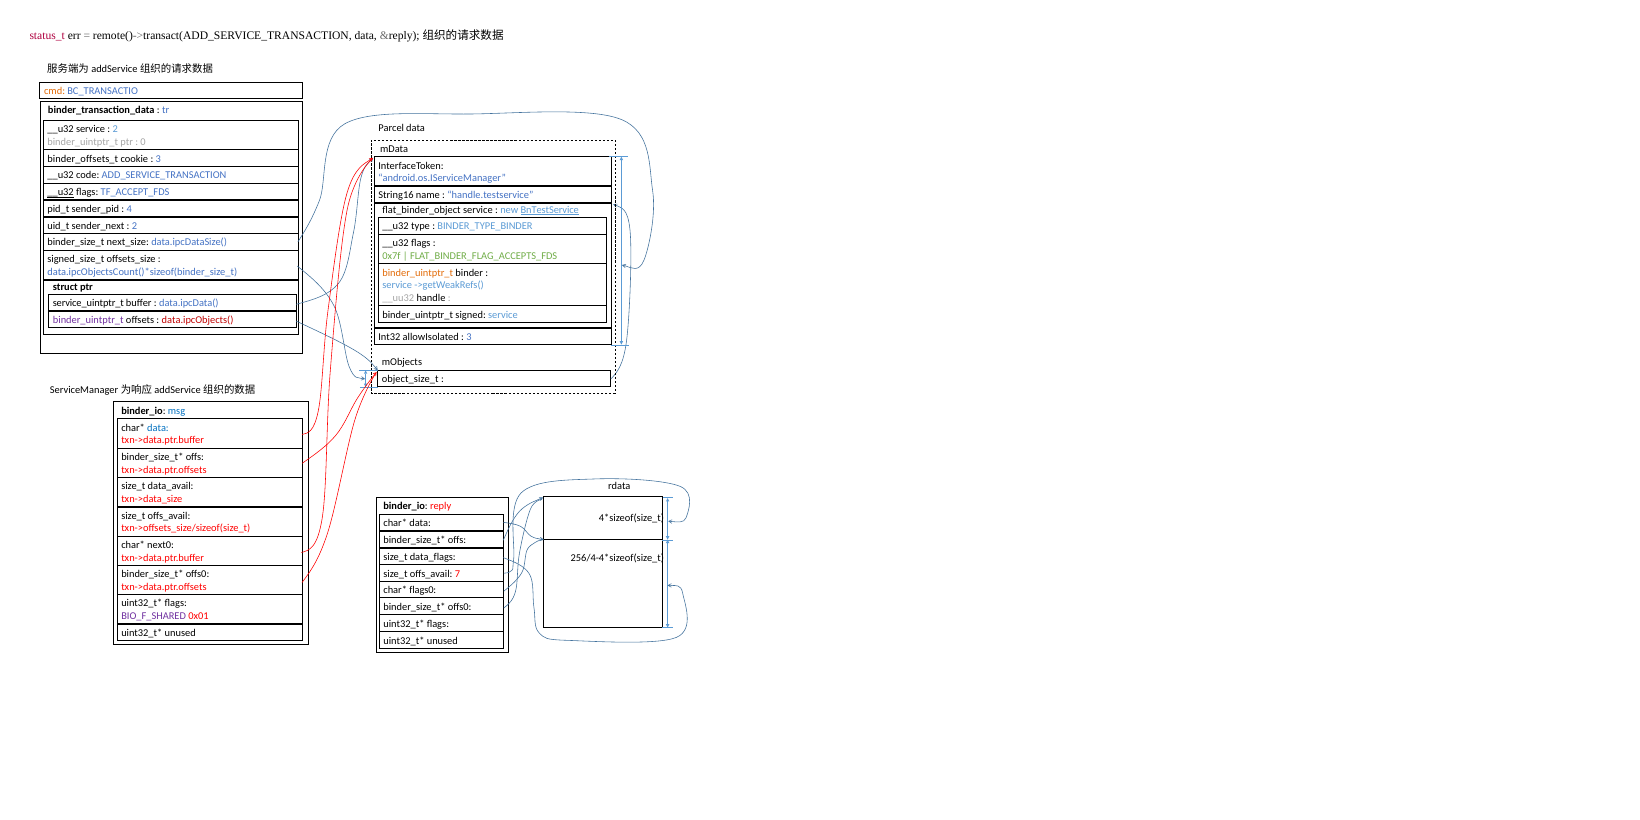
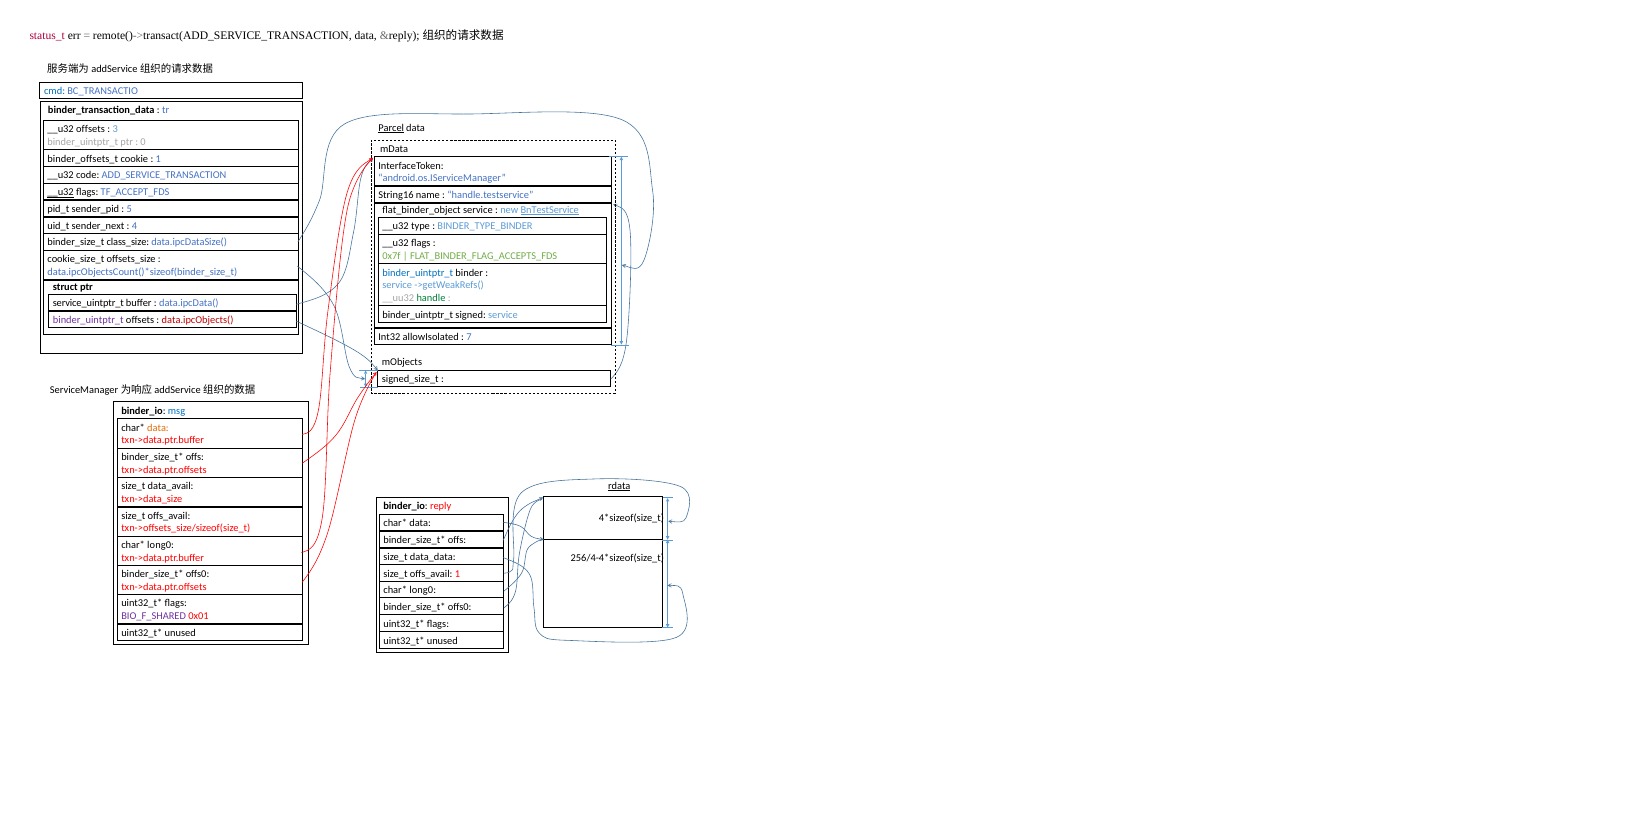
cmd colour: orange -> blue (55, 91)
Parcel underline: none -> present (391, 128)
__u32 service: service -> offsets (91, 129)
2: 2 -> 3 (115, 129)
3: 3 -> 1 (158, 159)
4: 4 -> 5 (129, 209)
2: 2 -> 4 (135, 226)
next_size: next_size -> class_size (128, 243)
signed_size_t: signed_size_t -> cookie_size_t (76, 259)
binder_uintptr_t colour: orange -> blue (418, 273)
handle colour: black -> green (431, 298)
3: 3 -> 7 (469, 337)
object_size_t: object_size_t -> signed_size_t (410, 379)
data colour: blue -> orange (158, 428)
rdata underline: none -> present (619, 486)
next0: next0 -> long0 (161, 545)
data_flags: data_flags -> data_data (433, 557)
offs_avail 7: 7 -> 1 (457, 574)
flags0: flags0 -> long0 (423, 590)
